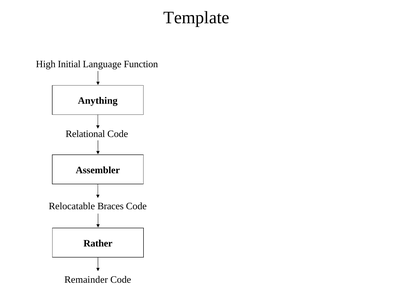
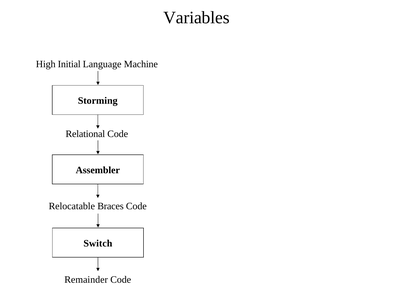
Template: Template -> Variables (197, 18)
Function: Function -> Machine (141, 64)
Anything: Anything -> Storming (98, 101)
Rather: Rather -> Switch (98, 243)
